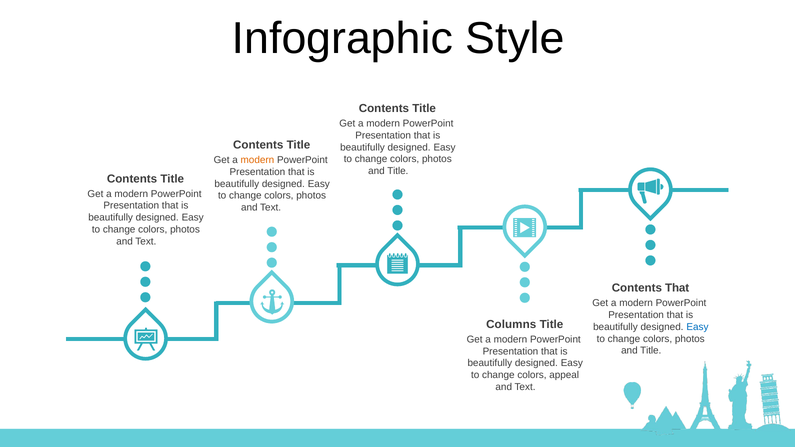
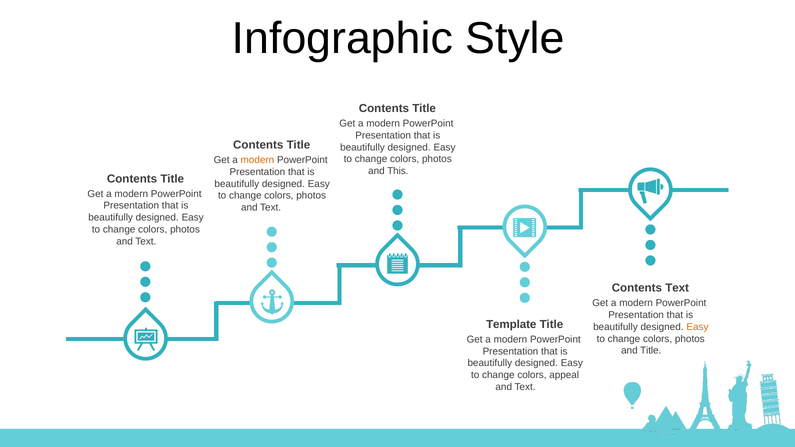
Title: Title -> This (398, 171)
Contents That: That -> Text (677, 288)
Columns: Columns -> Template (511, 325)
Easy colour: blue -> orange (697, 327)
